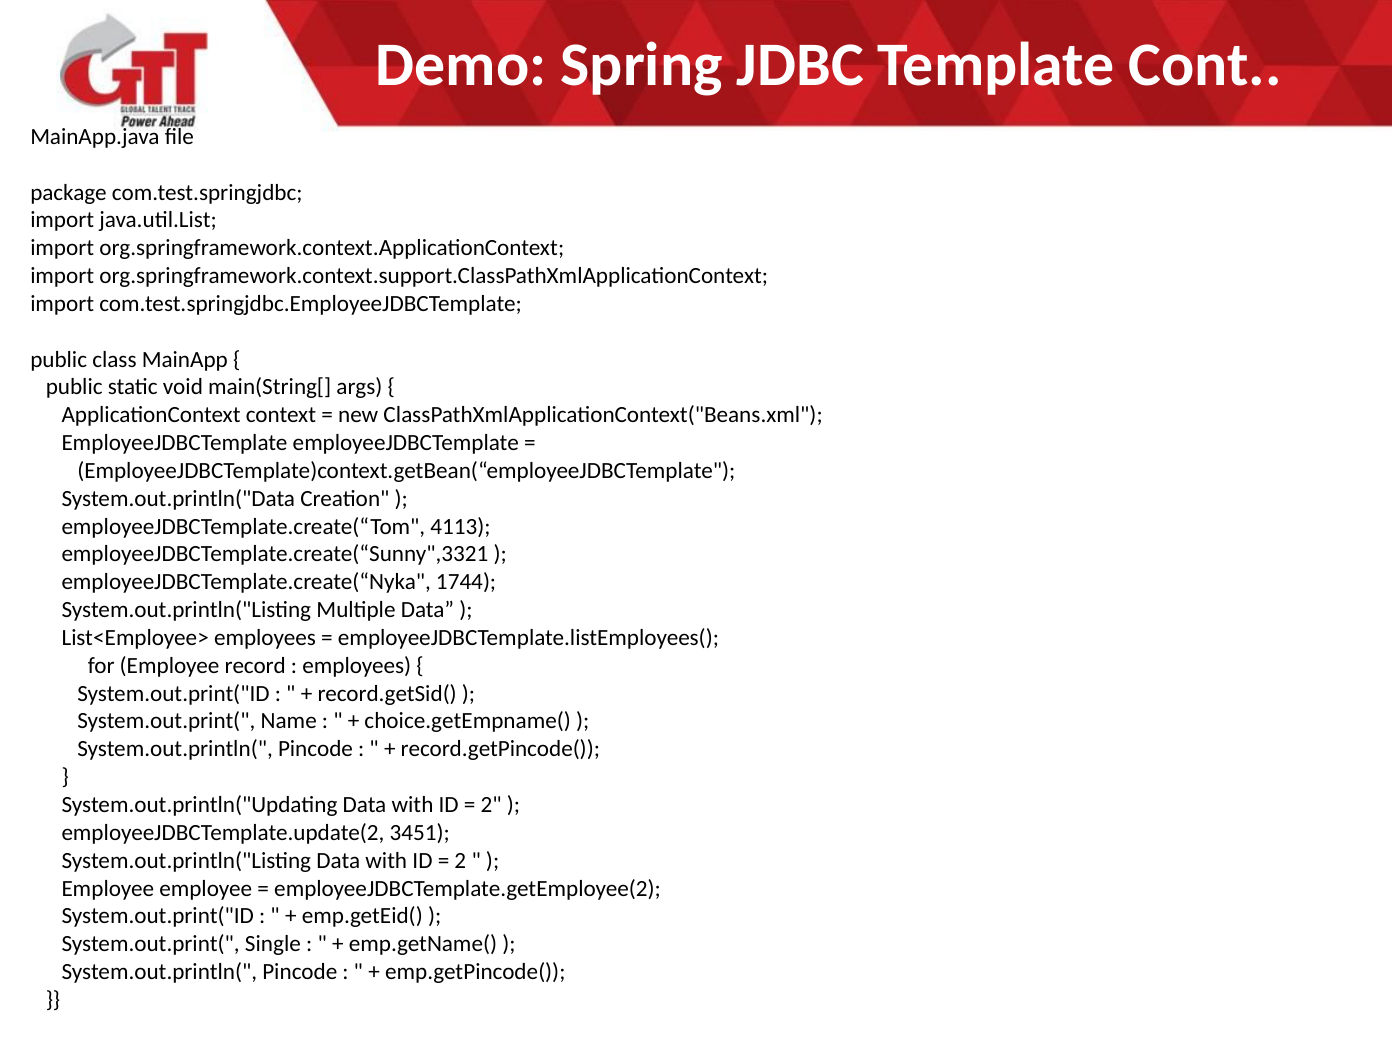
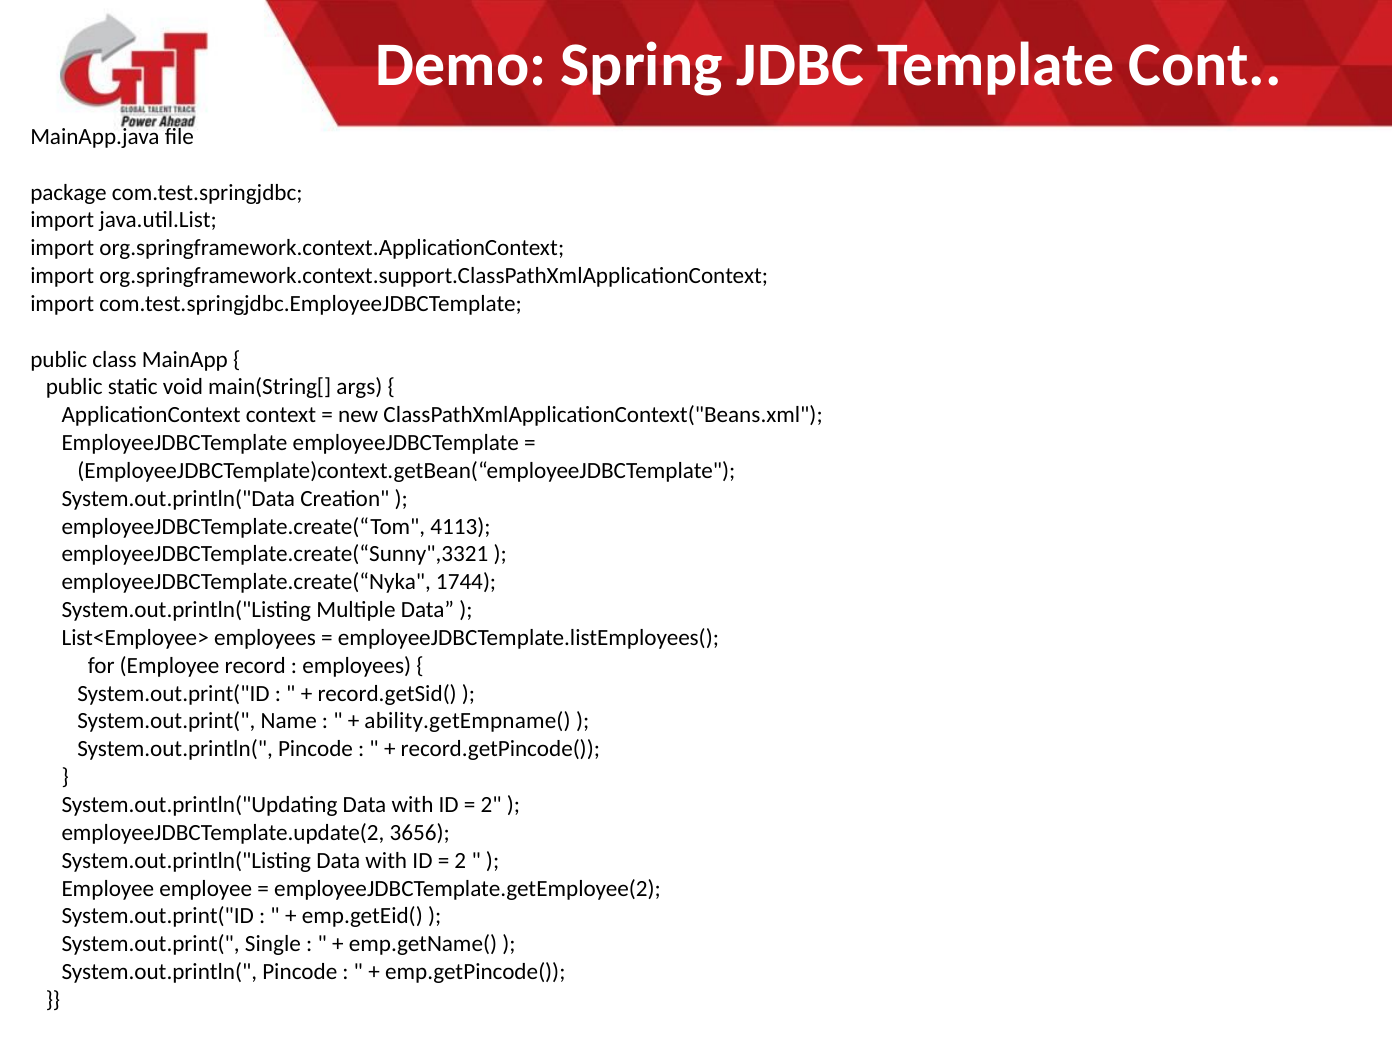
choice.getEmpname(: choice.getEmpname( -> ability.getEmpname( (468, 721)
3451: 3451 -> 3656 (420, 833)
